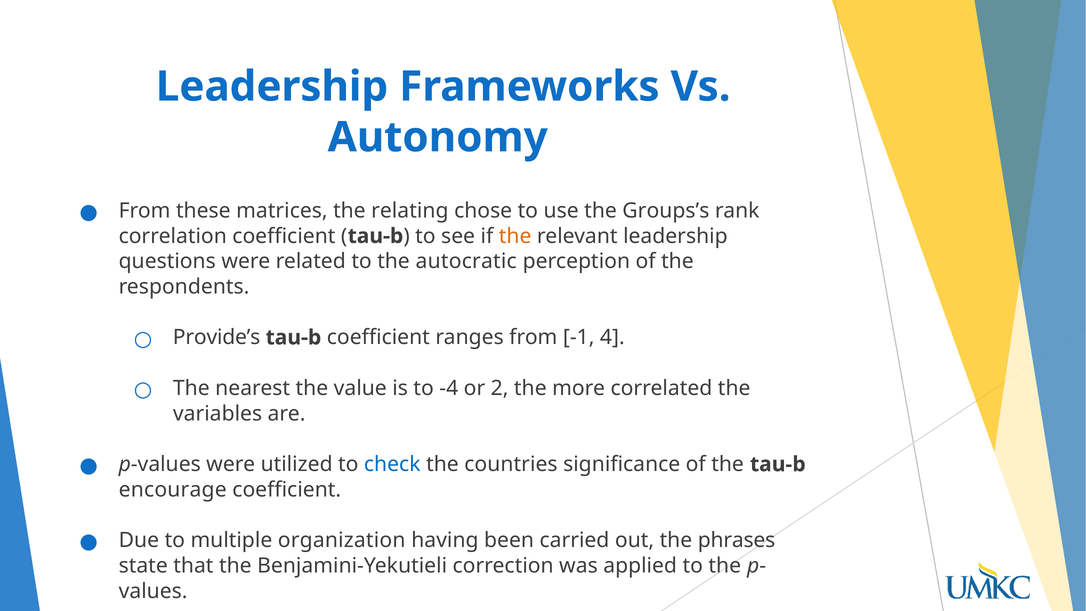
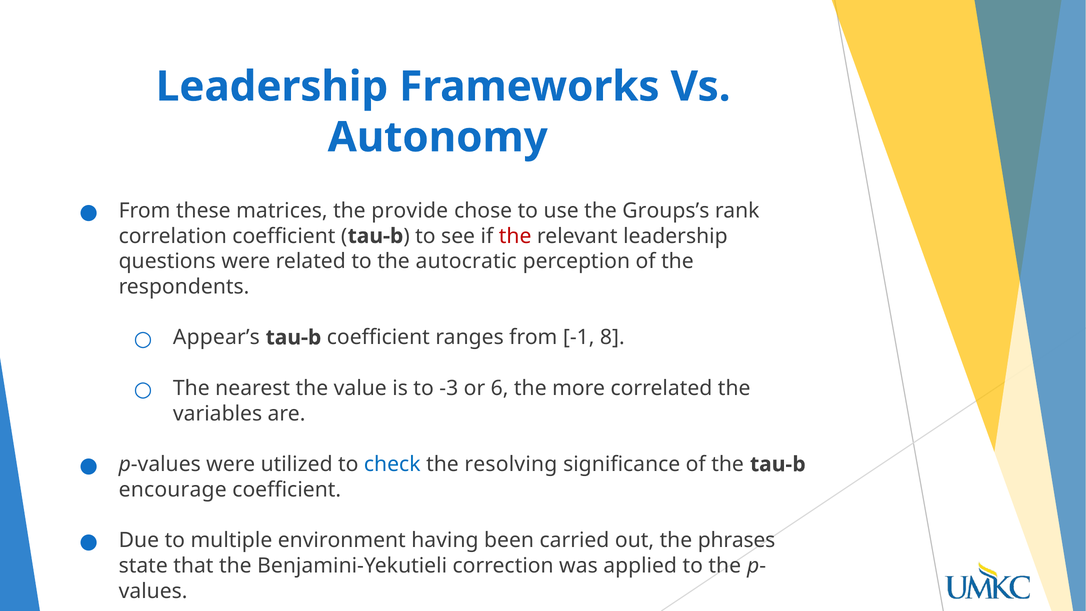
relating: relating -> provide (410, 211)
the colour: orange -> red (515, 236)
Provide’s: Provide’s -> Appear’s (216, 337)
4: 4 -> 8 (612, 337)
-4: -4 -> -3 (449, 388)
2: 2 -> 6 (500, 388)
countries: countries -> resolving (511, 464)
organization: organization -> environment (342, 540)
